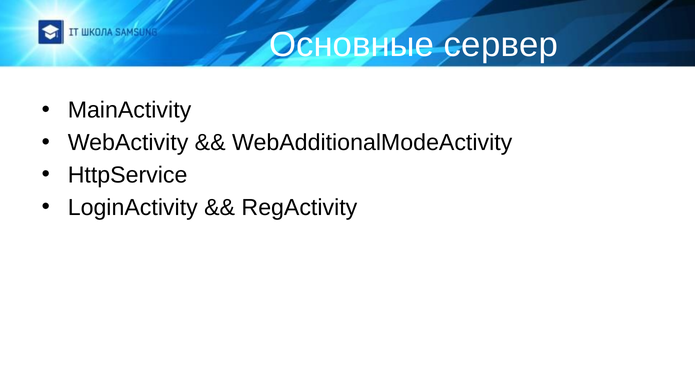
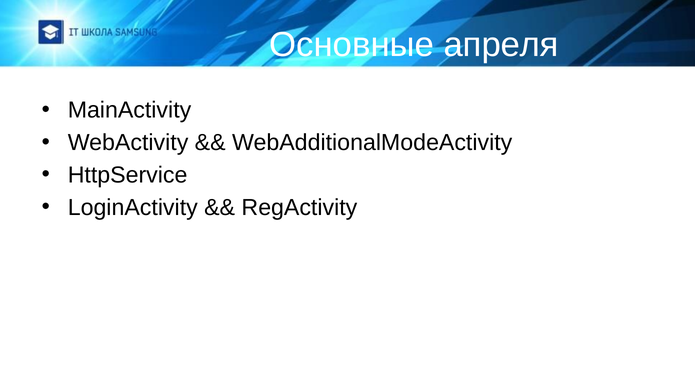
сервер: сервер -> апреля (501, 45)
